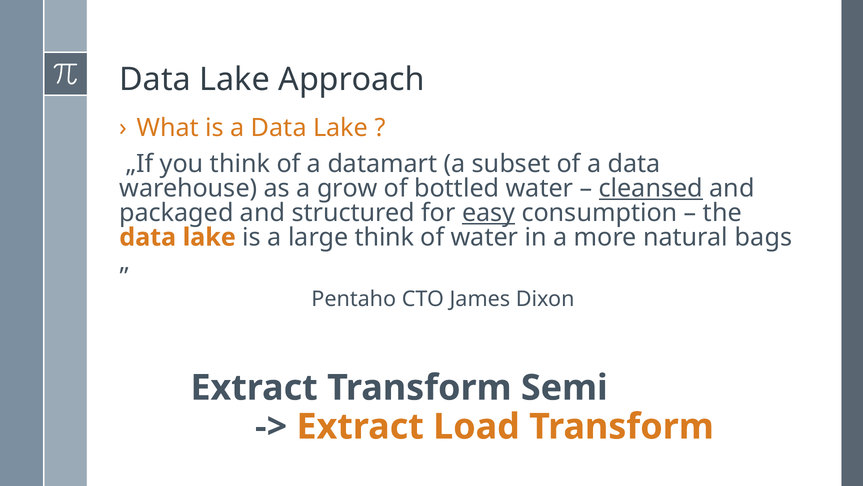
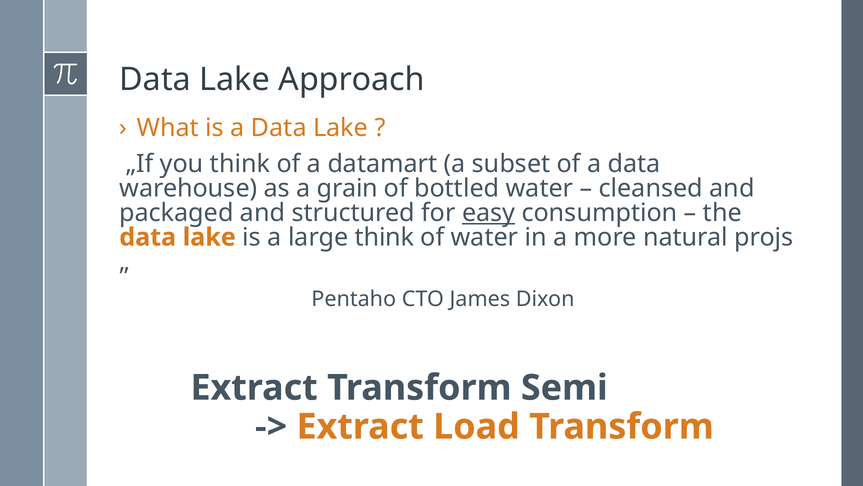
grow: grow -> grain (347, 188)
cleansed underline: present -> none (651, 188)
bags: bags -> projs (764, 237)
